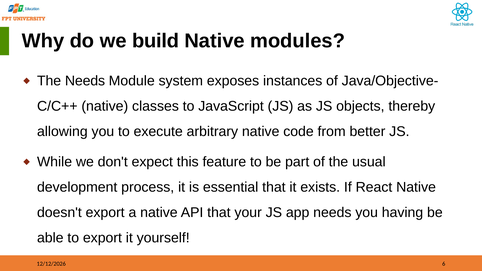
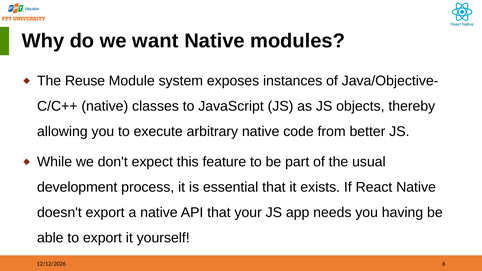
build: build -> want (155, 41)
The Needs: Needs -> Reuse (85, 81)
